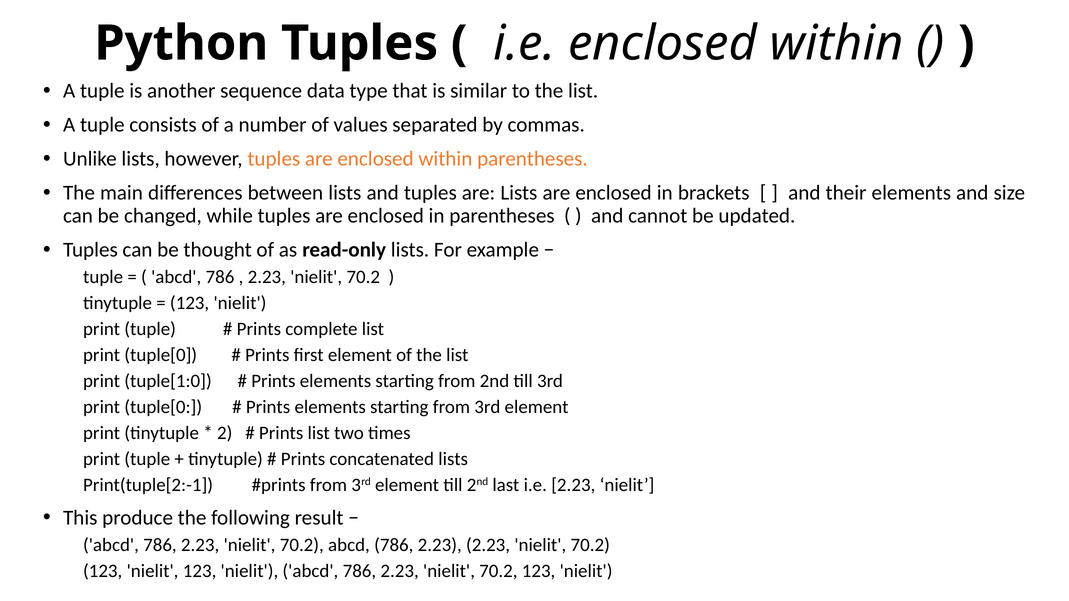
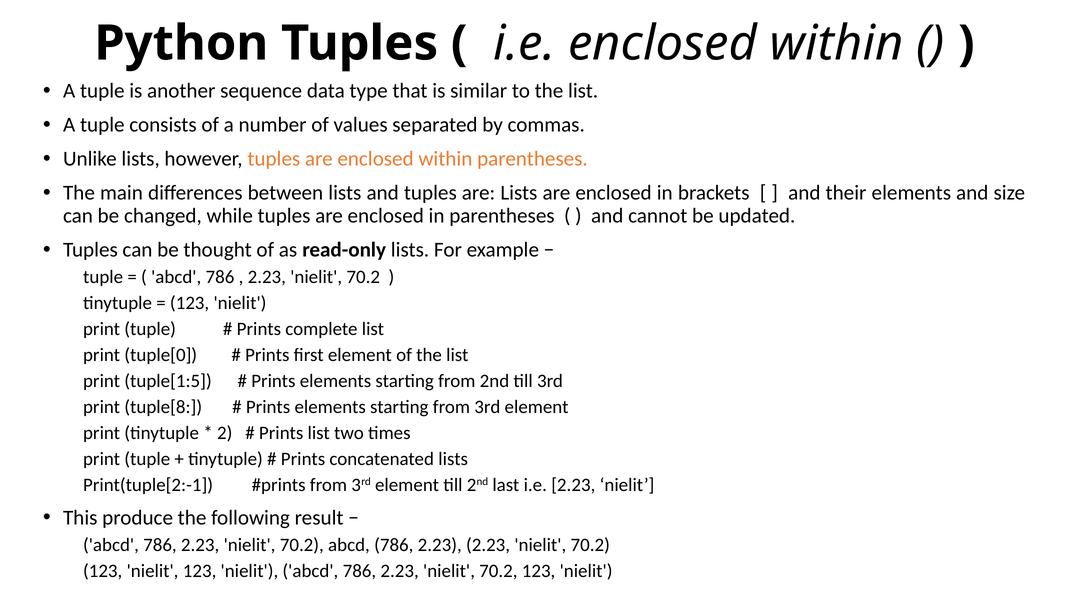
tuple[1:0: tuple[1:0 -> tuple[1:5 (168, 381)
tuple[0: tuple[0 -> tuple[8 (163, 407)
